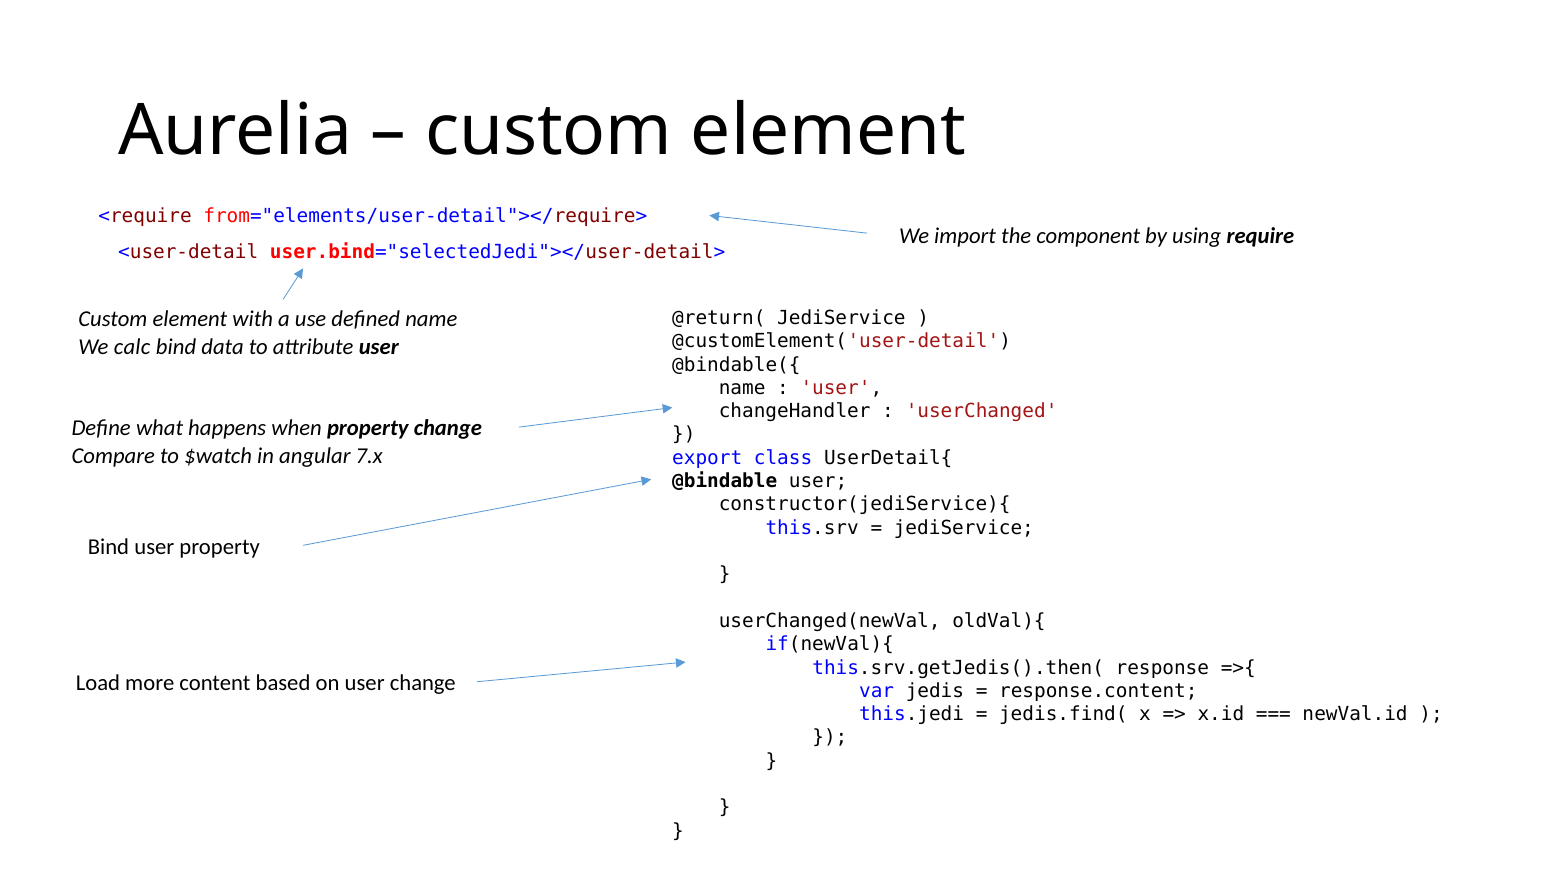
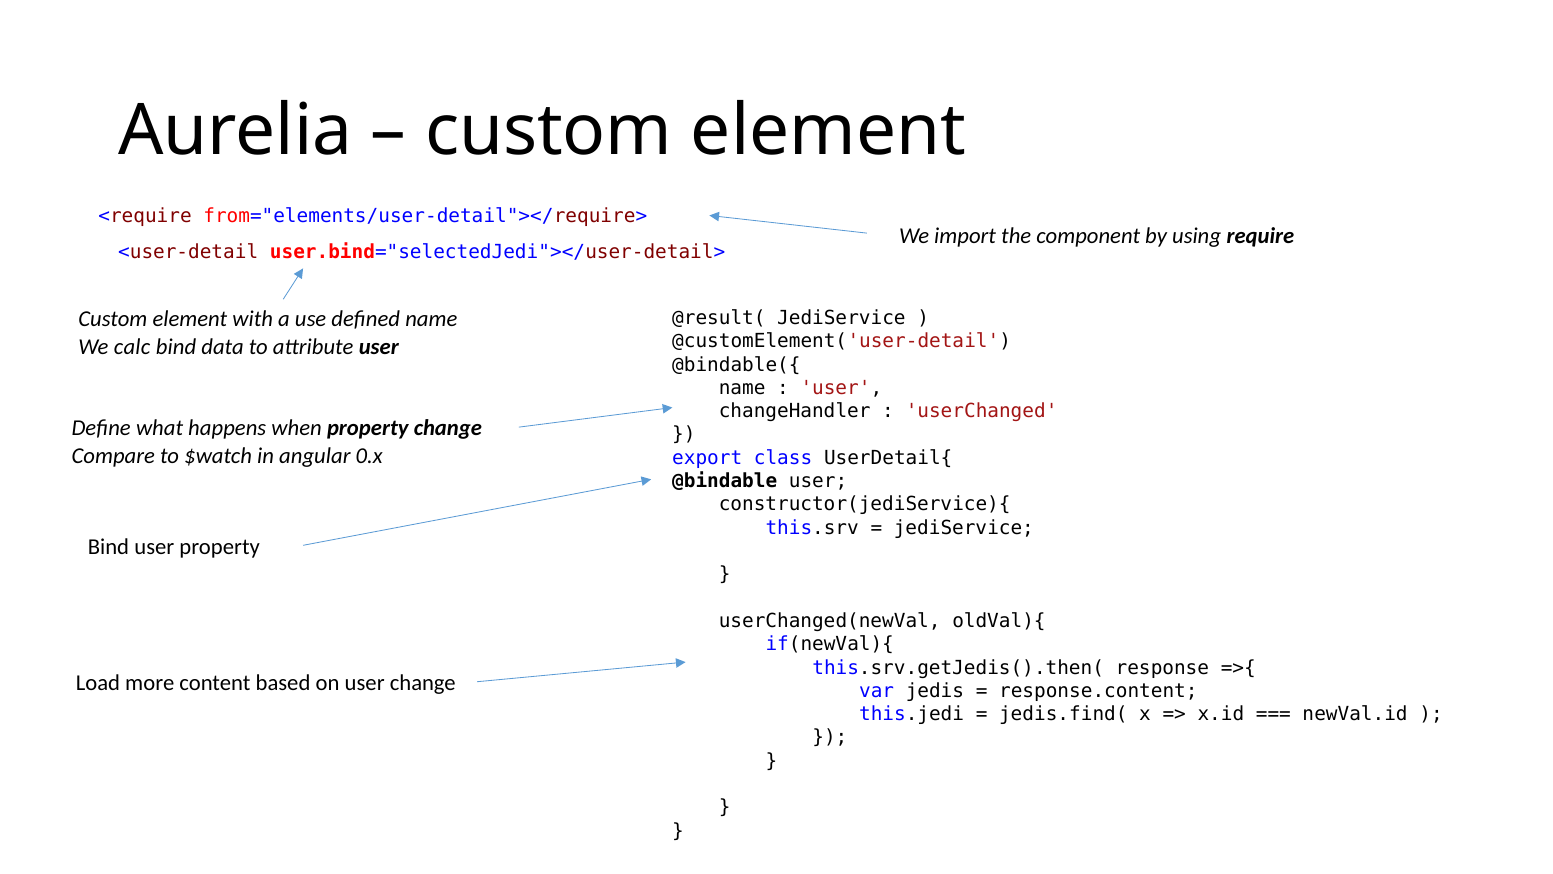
@return(: @return( -> @result( (719, 318)
7.x: 7.x -> 0.x (369, 455)
